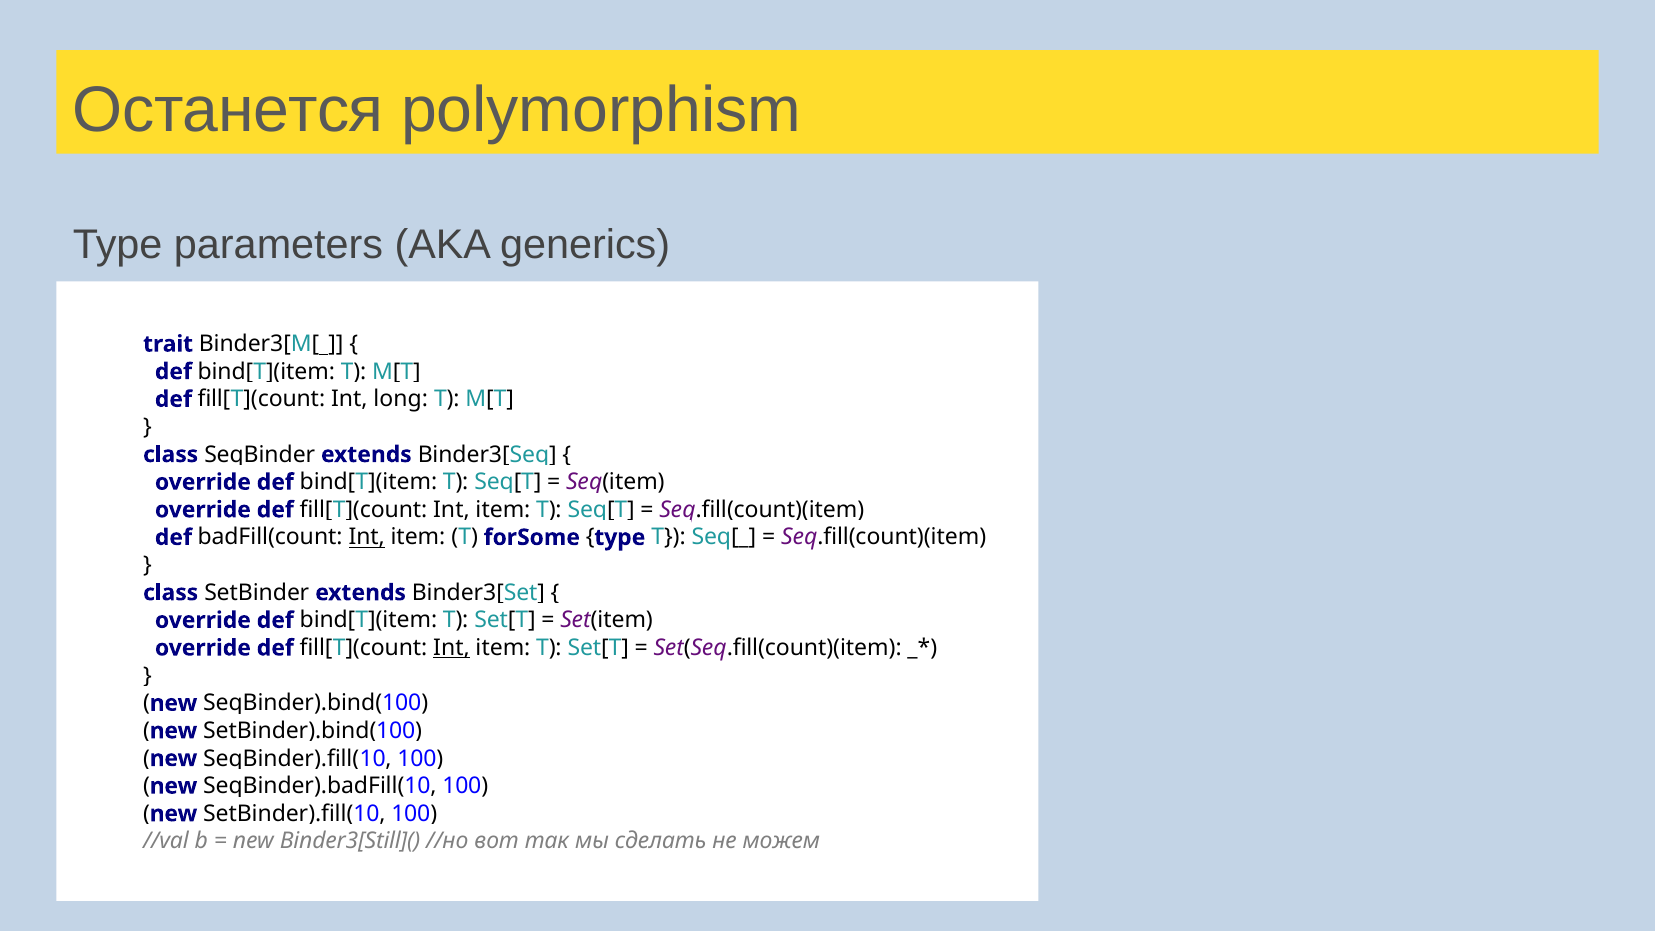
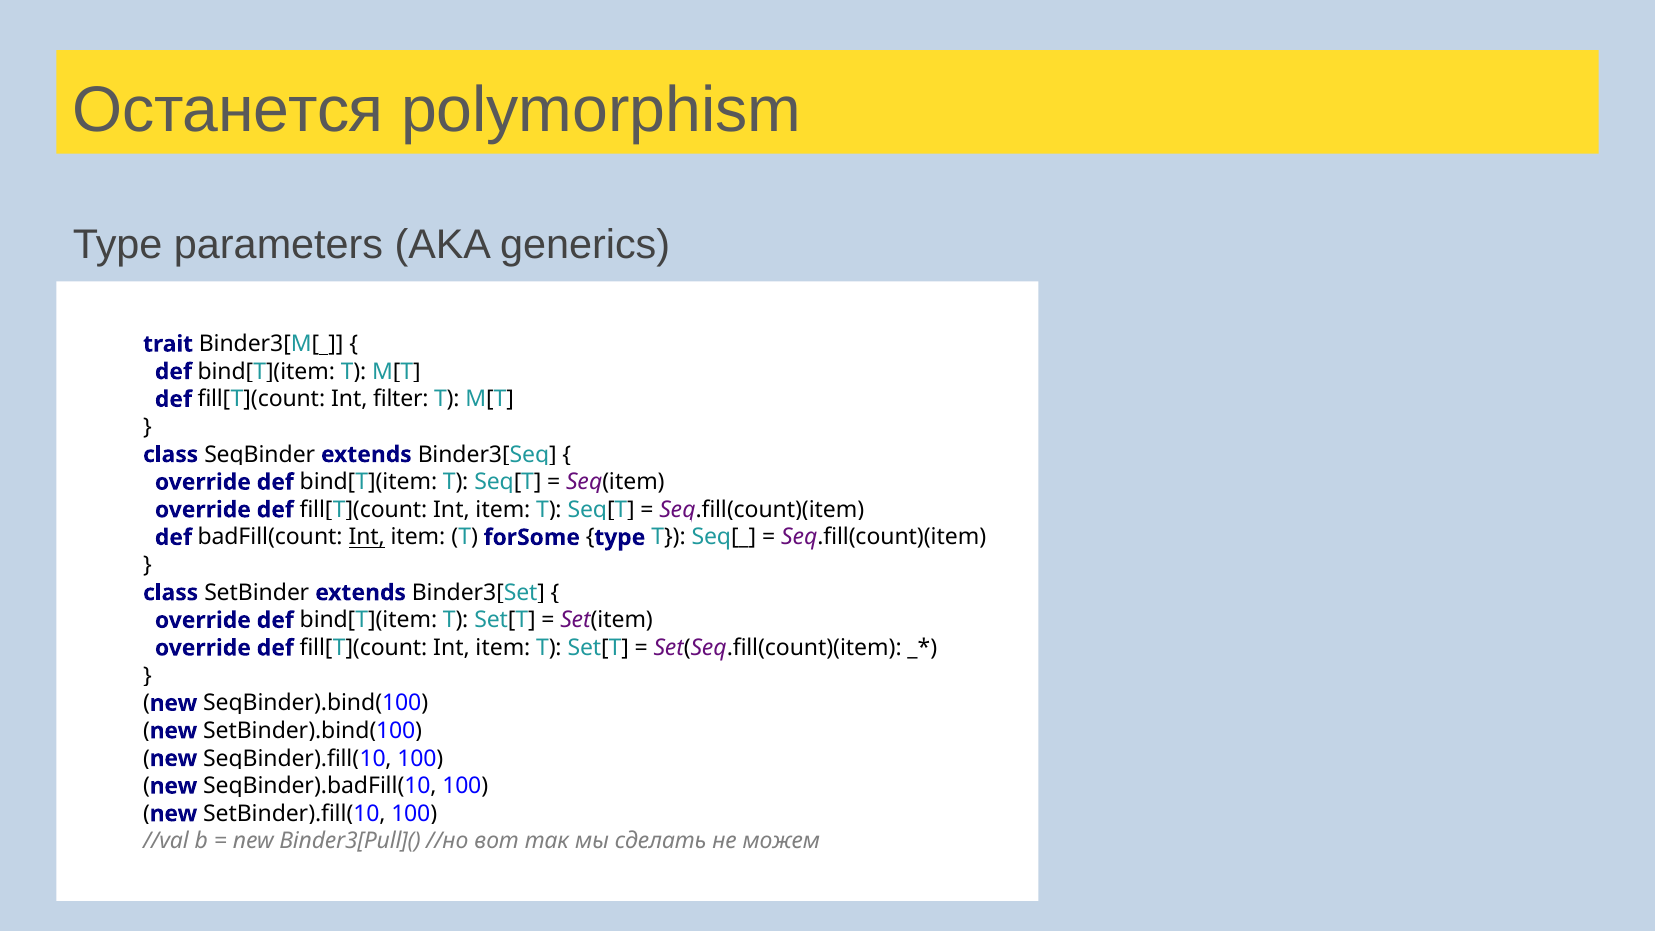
long: long -> filter (401, 399)
Int underline: present -> none (451, 648)
Binder3[Still](: Binder3[Still]( -> Binder3[Pull]( (350, 841)
